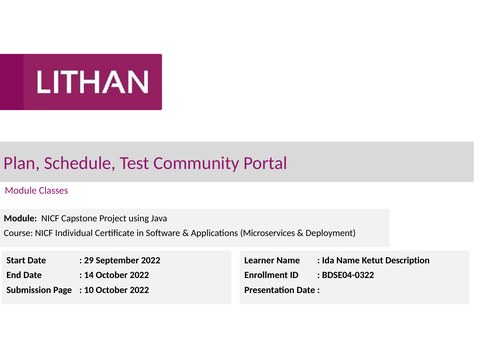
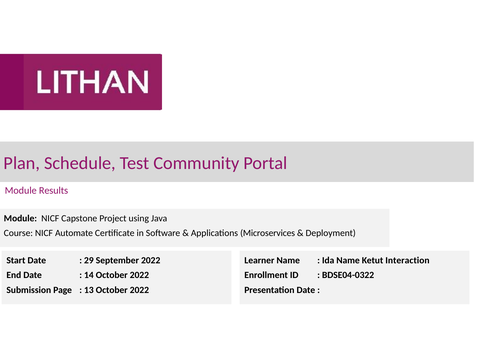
Classes: Classes -> Results (54, 191)
Individual: Individual -> Automate (74, 233)
Description: Description -> Interaction (407, 261)
10: 10 -> 13 (89, 290)
